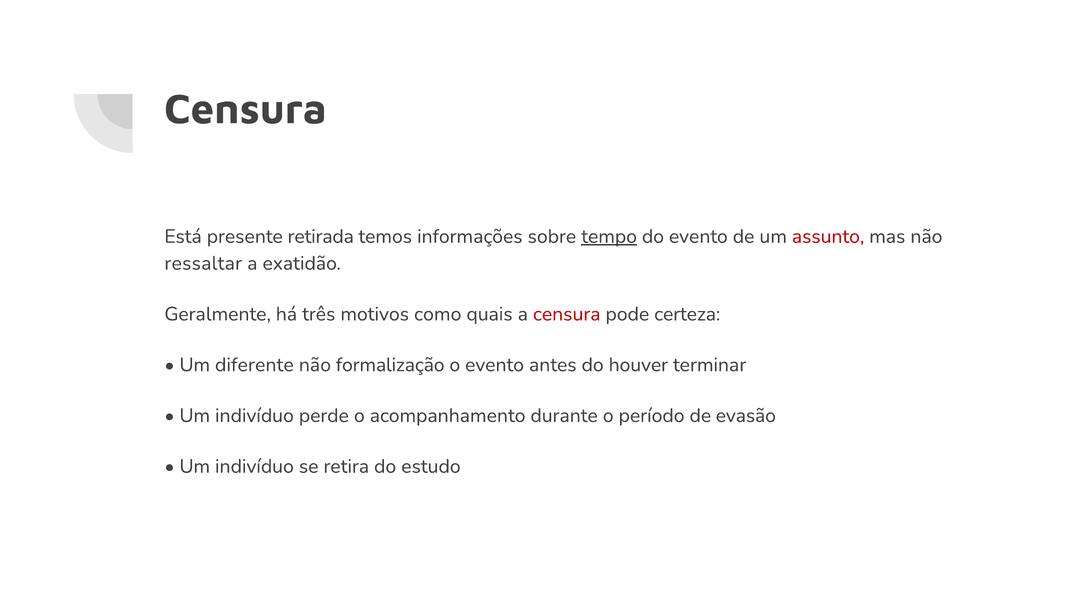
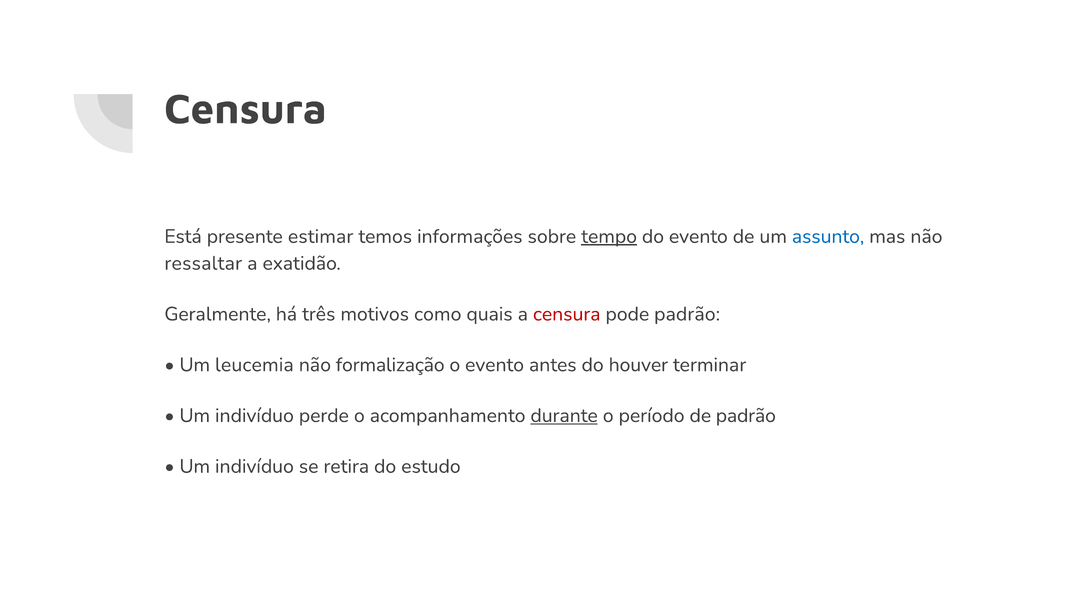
retirada: retirada -> estimar (321, 236)
assunto colour: red -> blue (828, 236)
pode certeza: certeza -> padrão (687, 314)
diferente: diferente -> leucemia (254, 365)
durante underline: none -> present (564, 415)
de evasão: evasão -> padrão (746, 415)
